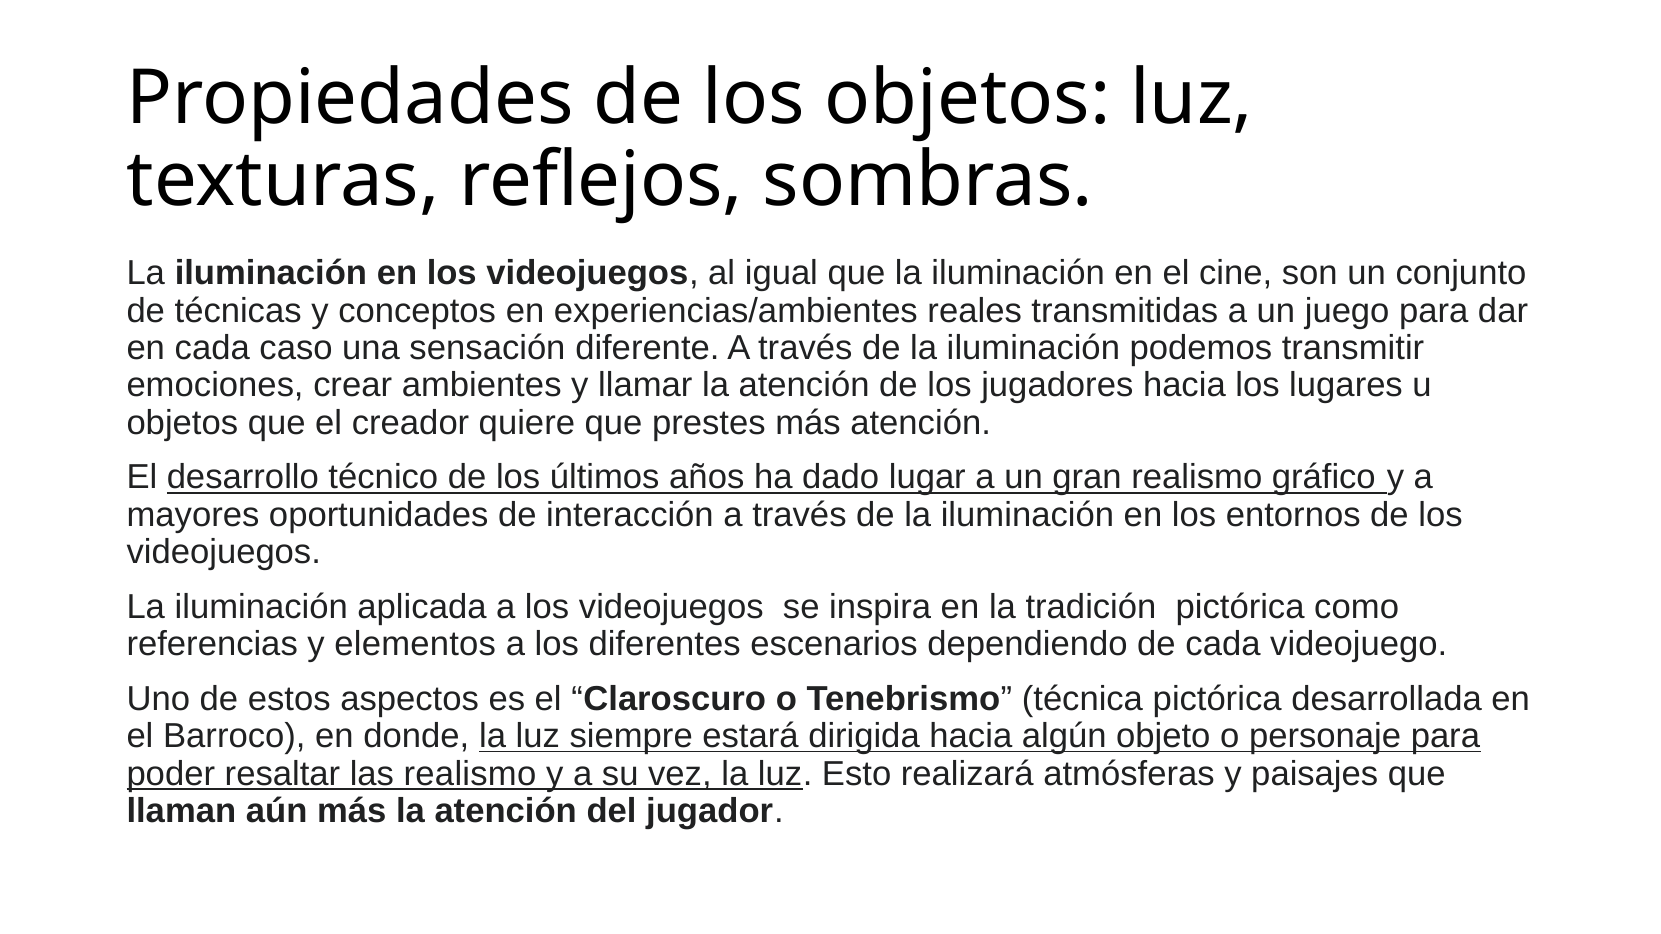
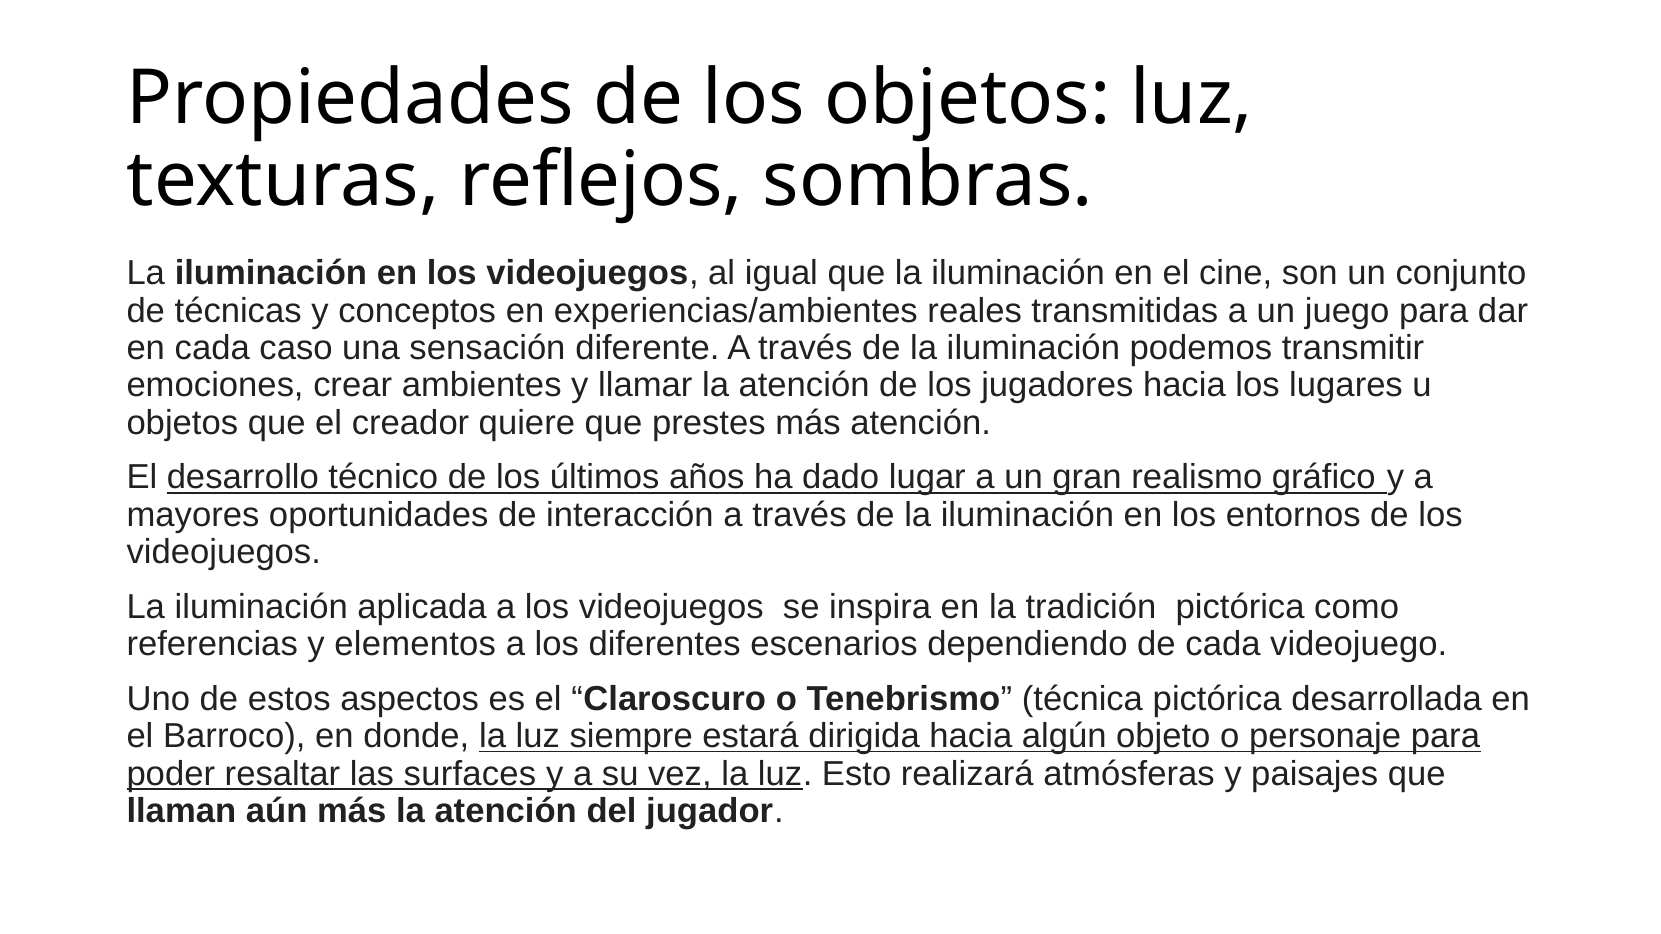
las realismo: realismo -> surfaces (470, 774)
